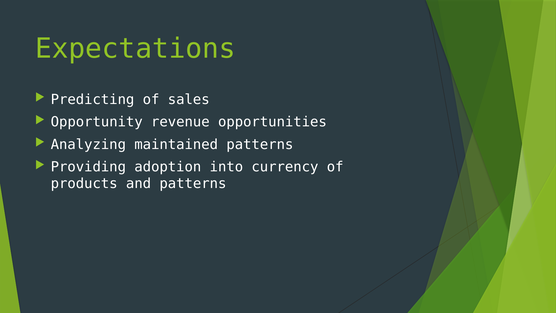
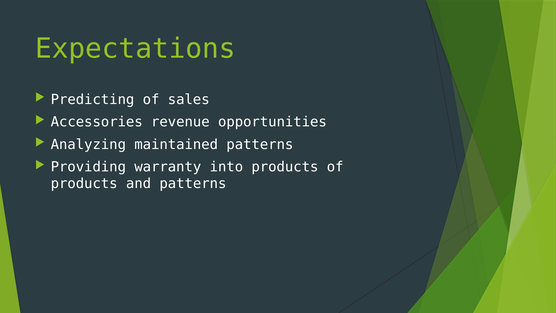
Opportunity: Opportunity -> Accessories (97, 122)
adoption: adoption -> warranty (168, 167)
into currency: currency -> products (285, 167)
